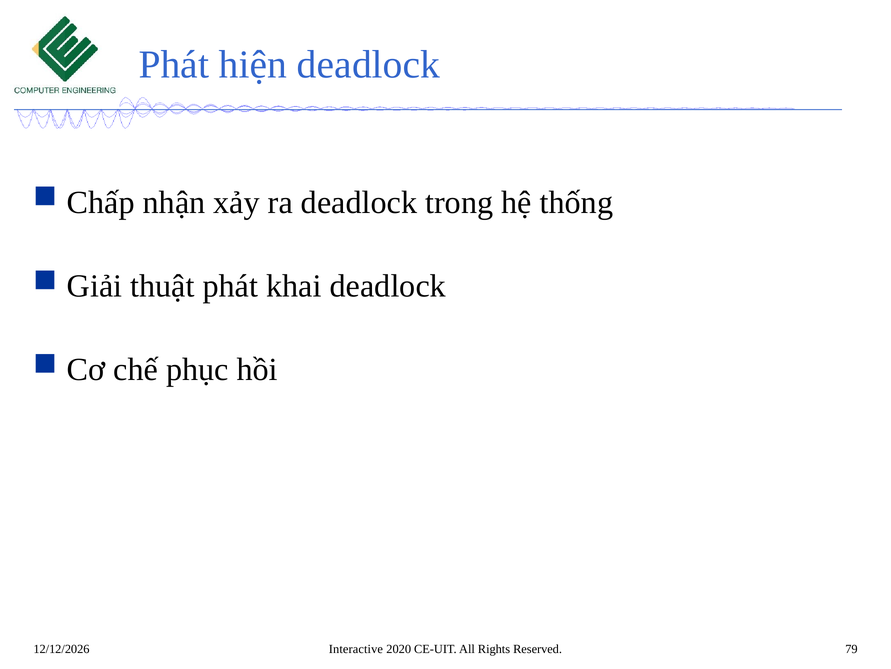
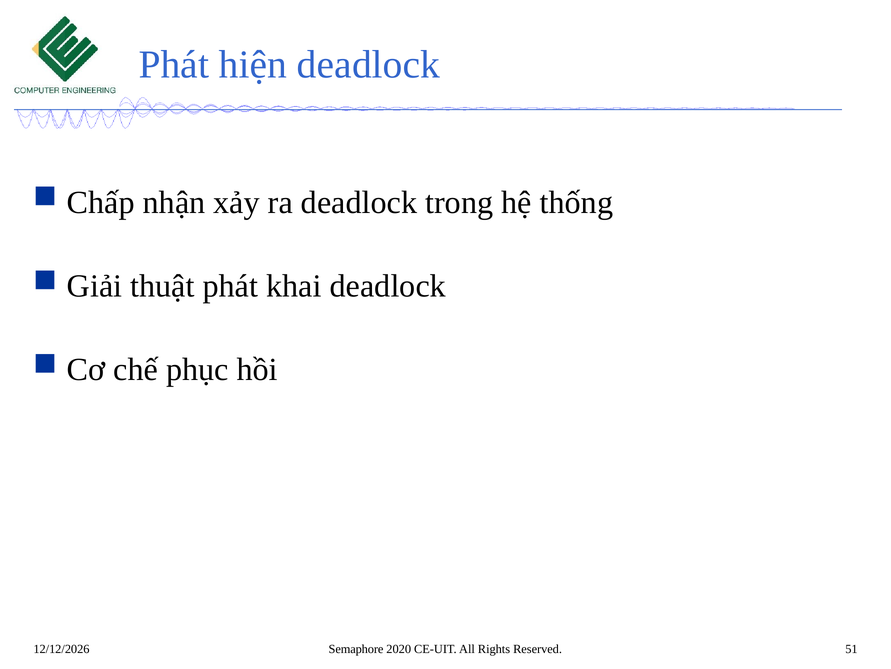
Interactive: Interactive -> Semaphore (356, 649)
79: 79 -> 51 (851, 649)
